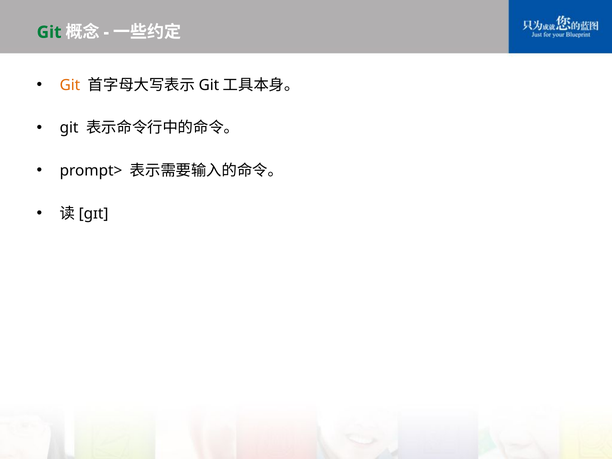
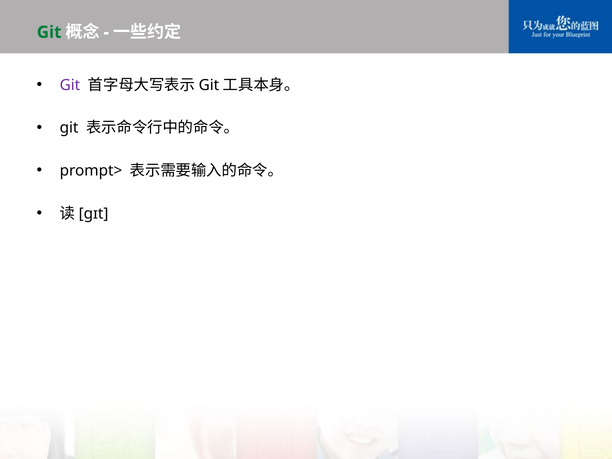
Git colour: orange -> purple (70, 85)
